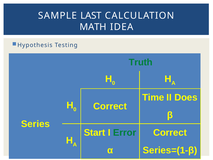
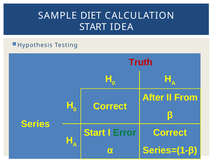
LAST: LAST -> DIET (91, 16)
MATH: MATH -> START (93, 27)
Truth colour: green -> red (141, 62)
Time: Time -> After (153, 97)
Does: Does -> From (186, 97)
